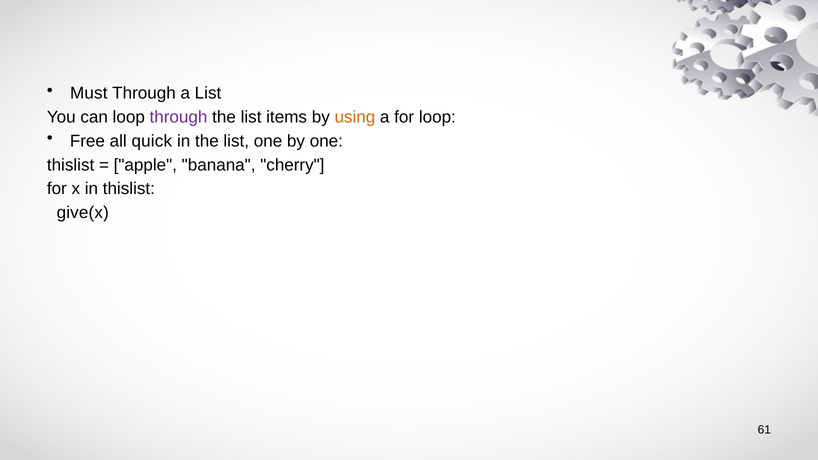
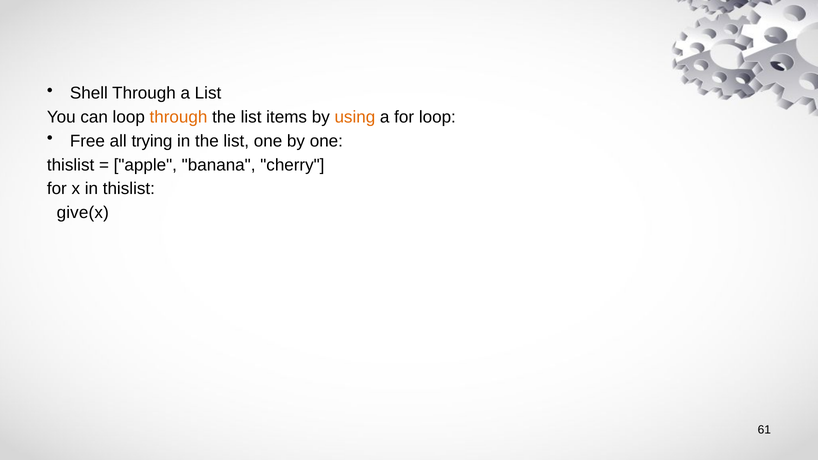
Must: Must -> Shell (89, 93)
through colour: purple -> orange (179, 117)
quick: quick -> trying (152, 141)
